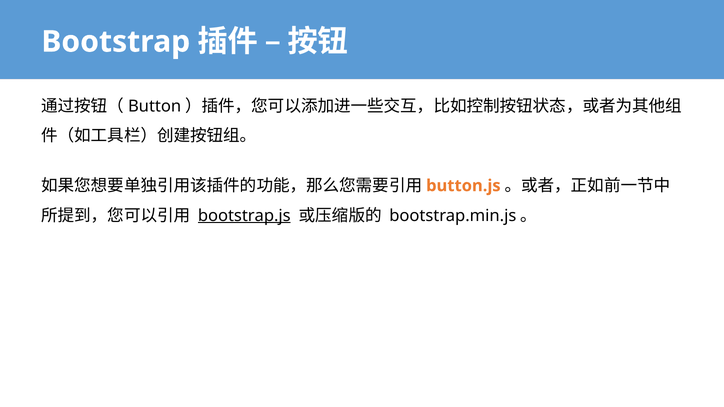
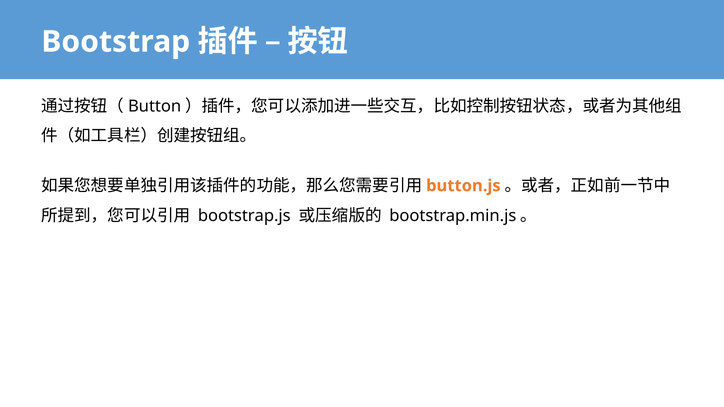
bootstrap.js underline: present -> none (244, 216)
